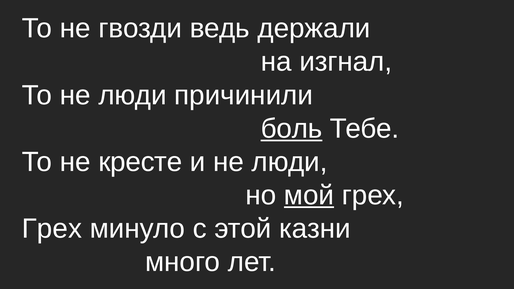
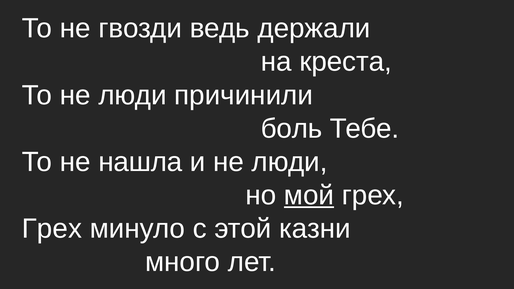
изгнал: изгнал -> креста (346, 62)
боль underline: present -> none (292, 129)
кресте: кресте -> нашла (140, 162)
